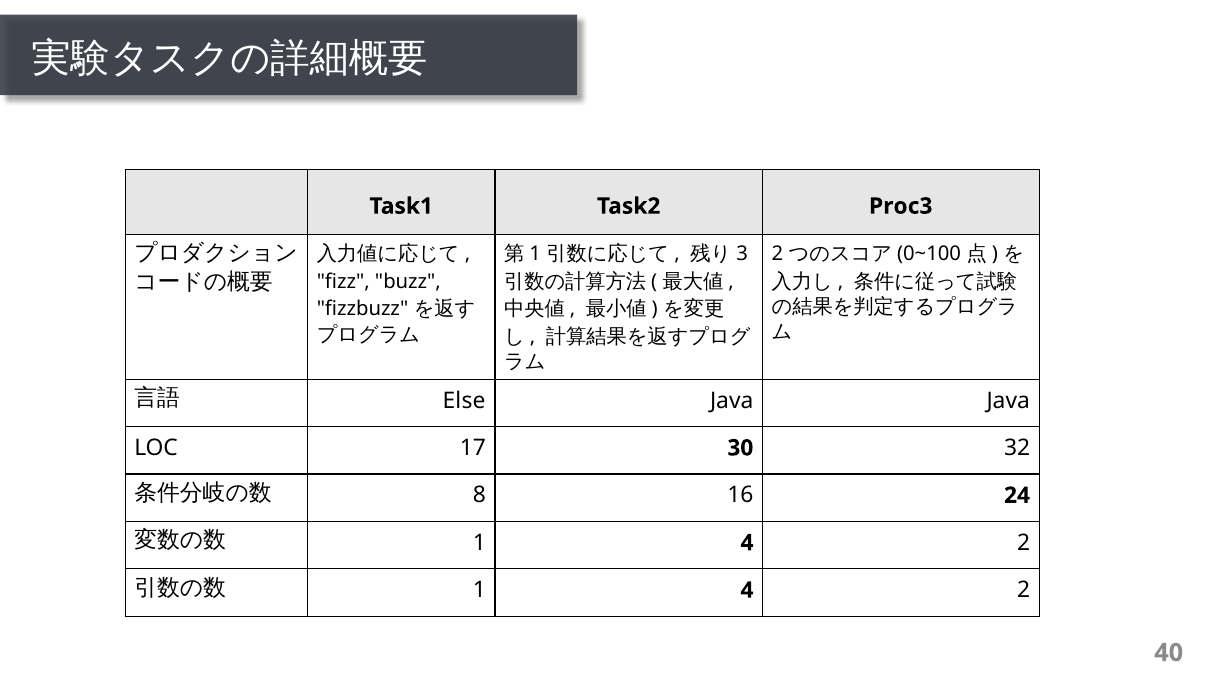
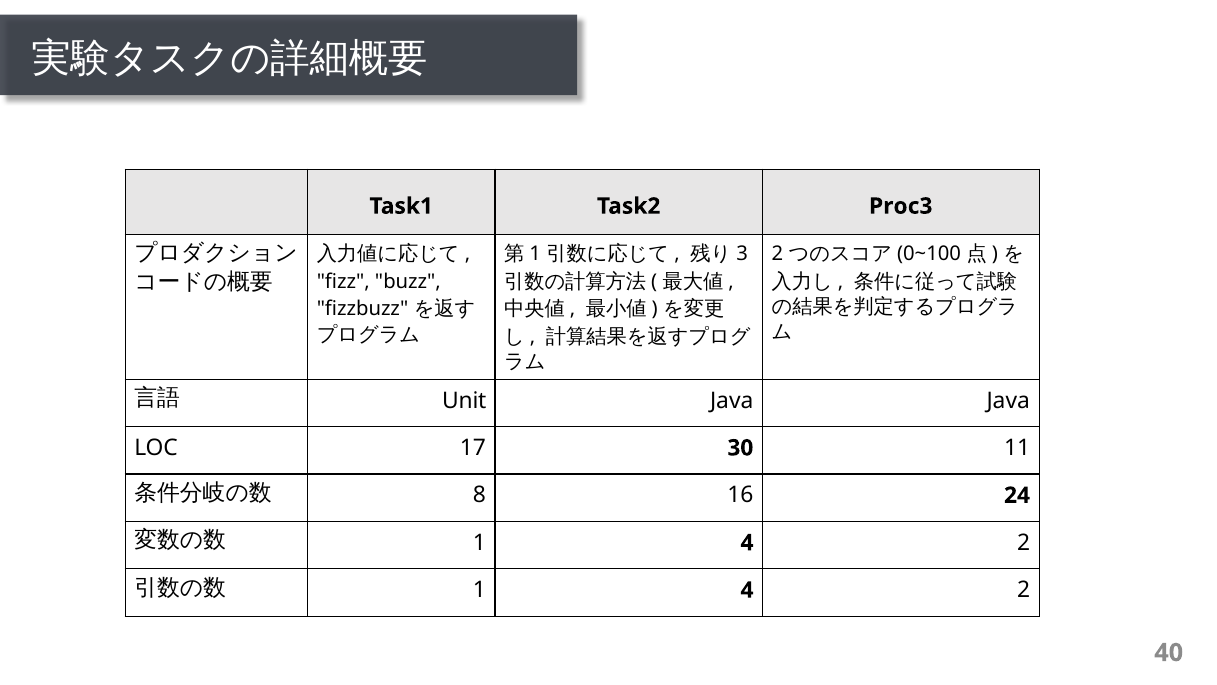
Else: Else -> Unit (464, 400)
32: 32 -> 11 (1017, 448)
